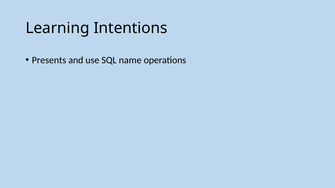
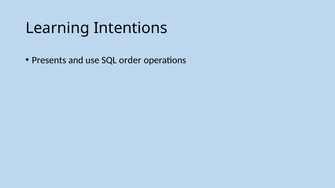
name: name -> order (130, 60)
